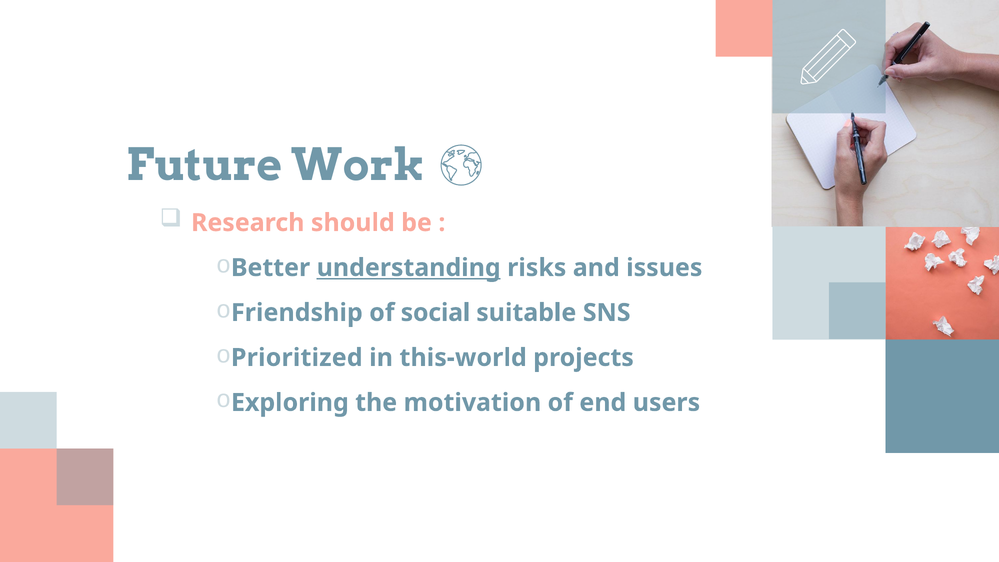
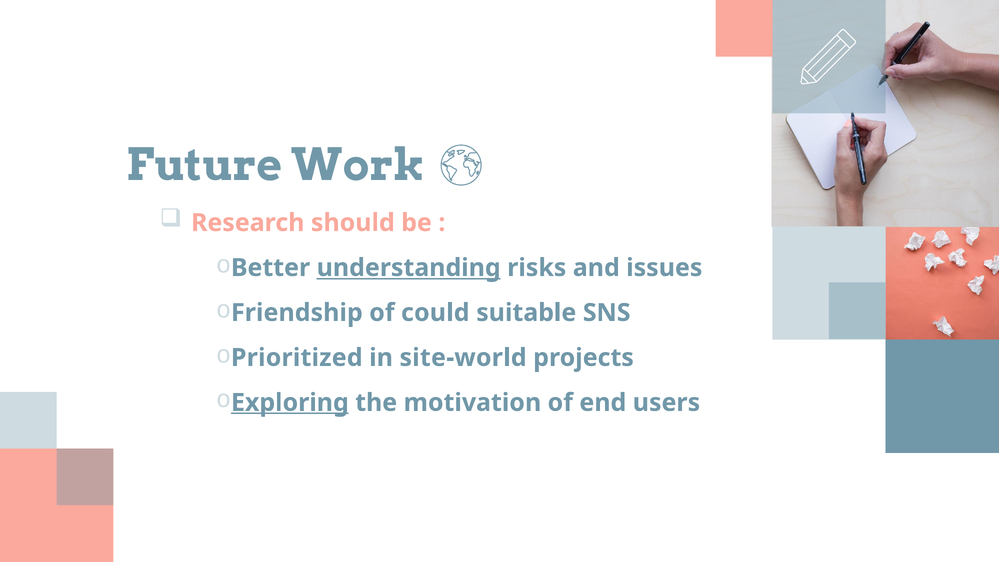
social: social -> could (435, 313)
this-world: this-world -> site-world (463, 358)
Exploring underline: none -> present (290, 403)
